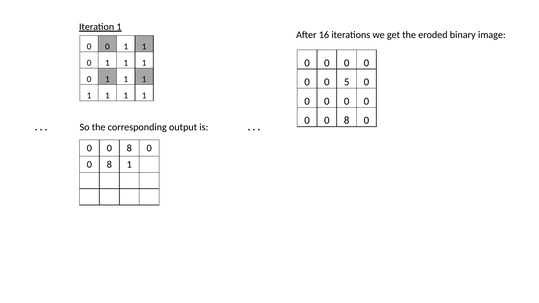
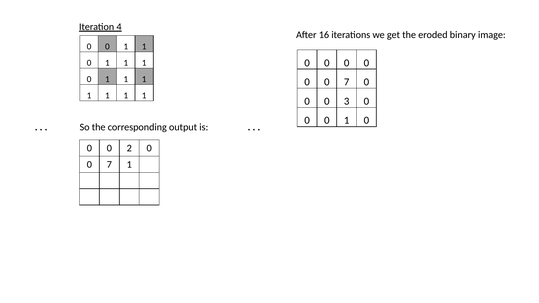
Iteration 1: 1 -> 4 (119, 27)
5: 5 -> 7 (347, 82)
0: 0 -> 3 (347, 101)
8: 8 -> 1 (347, 121)
8: 8 -> 2 (129, 148)
8: 8 -> 7 (109, 165)
